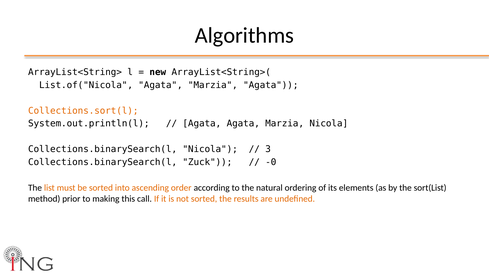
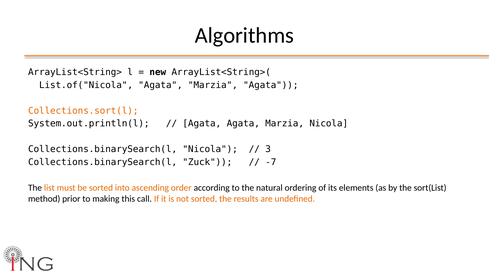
-0: -0 -> -7 (271, 162)
